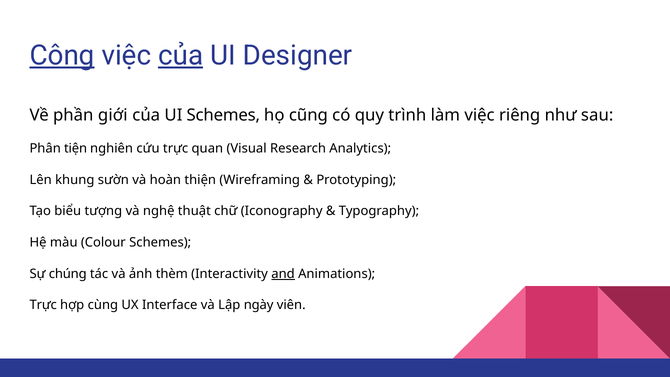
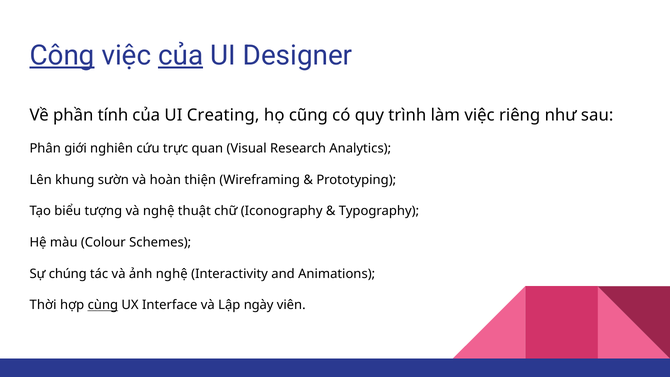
giới: giới -> tính (113, 115)
UI Schemes: Schemes -> Creating (223, 115)
tiện: tiện -> giới (76, 148)
ảnh thèm: thèm -> nghệ (172, 274)
and underline: present -> none (283, 274)
Trực: Trực -> Thời (43, 305)
cùng underline: none -> present (103, 305)
